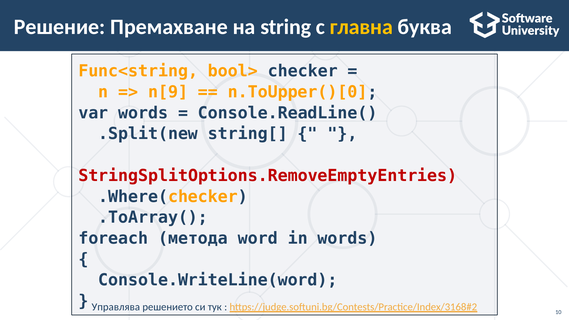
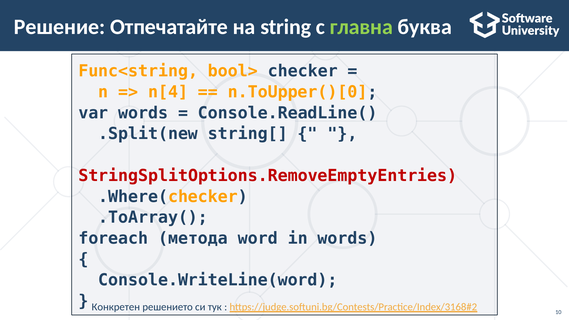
Премахване: Премахване -> Отпечатайте (169, 27)
главна colour: yellow -> light green (361, 27)
n[9: n[9 -> n[4 (168, 92)
Управлява: Управлява -> Конкретен (116, 307)
